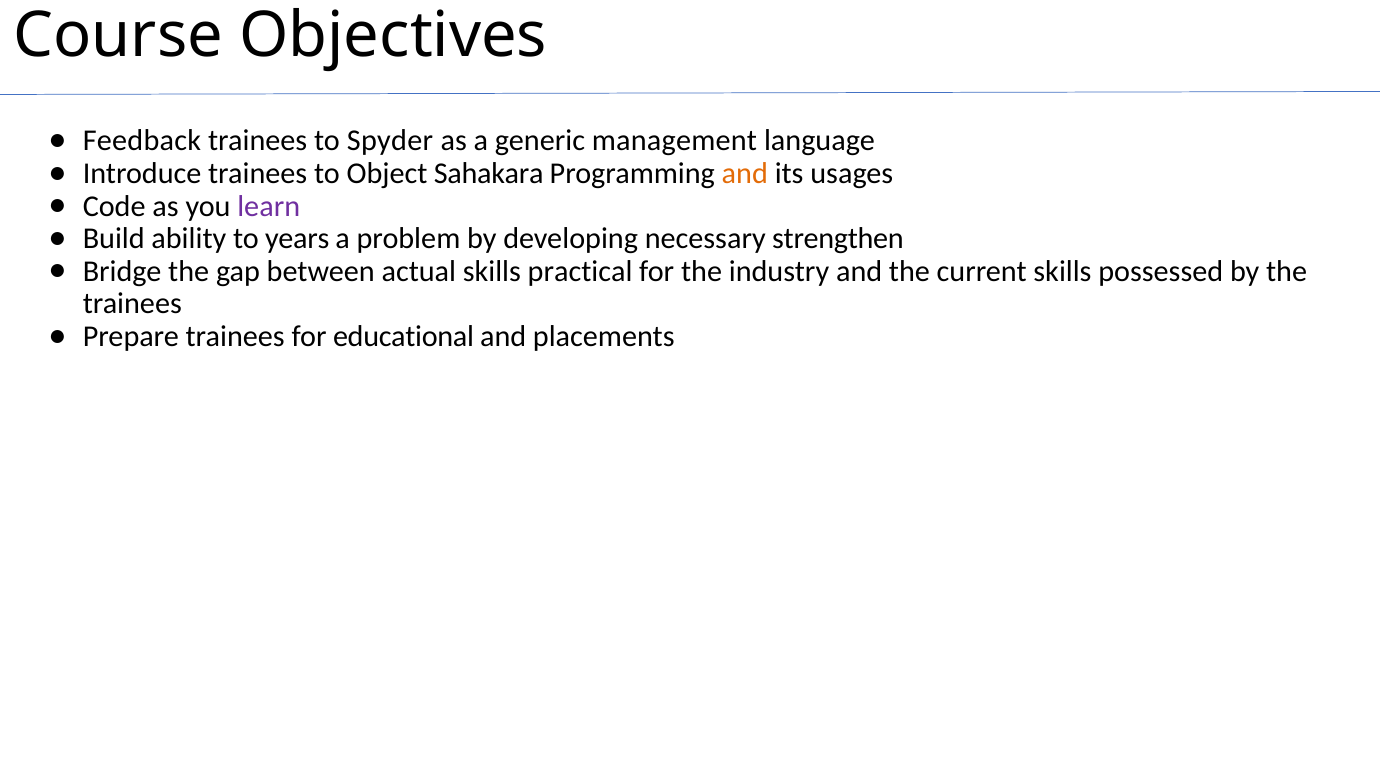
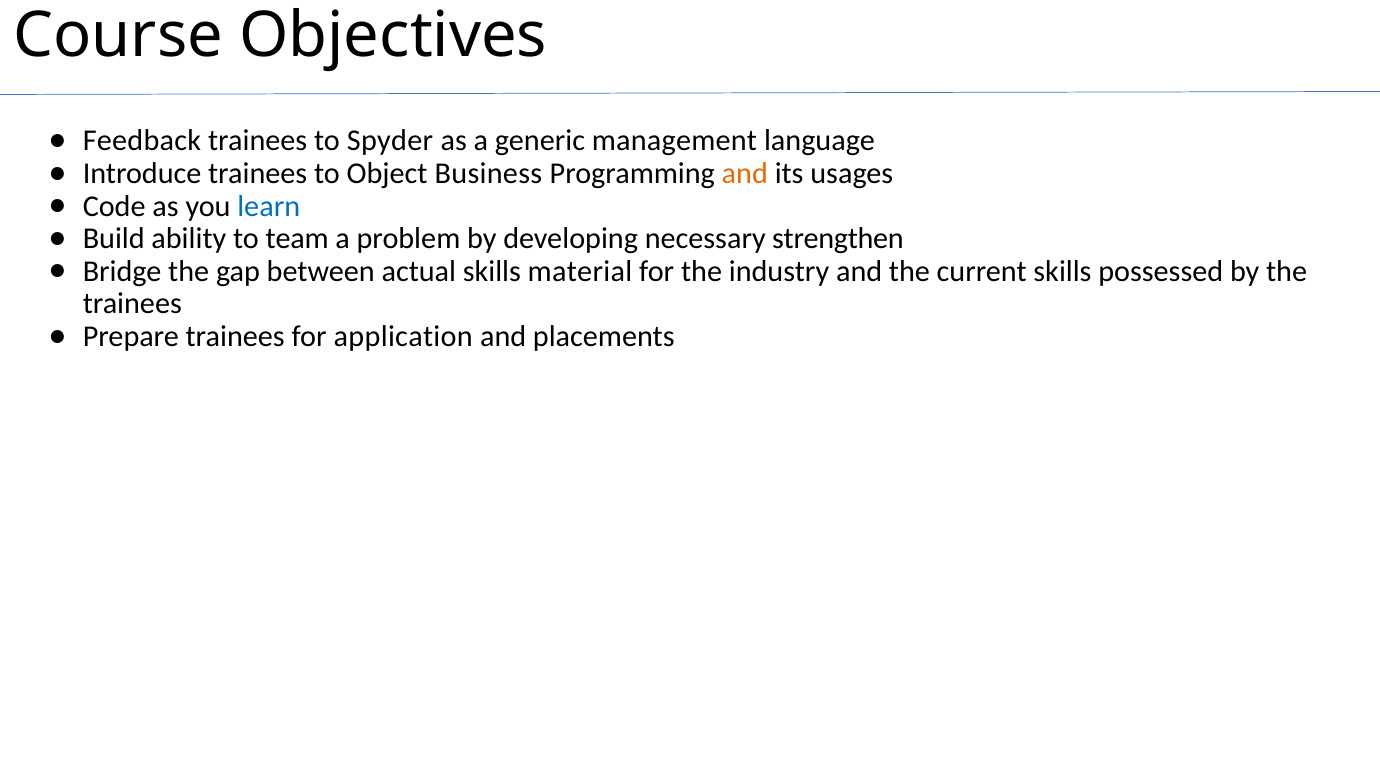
Sahakara: Sahakara -> Business (488, 174)
learn colour: purple -> blue (269, 206)
years: years -> team (297, 239)
practical: practical -> material (580, 271)
educational: educational -> application (403, 337)
